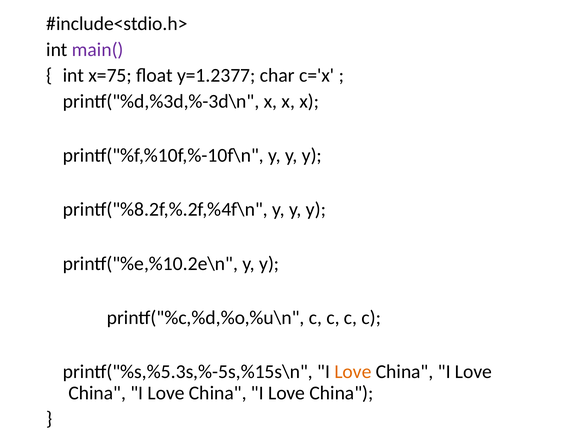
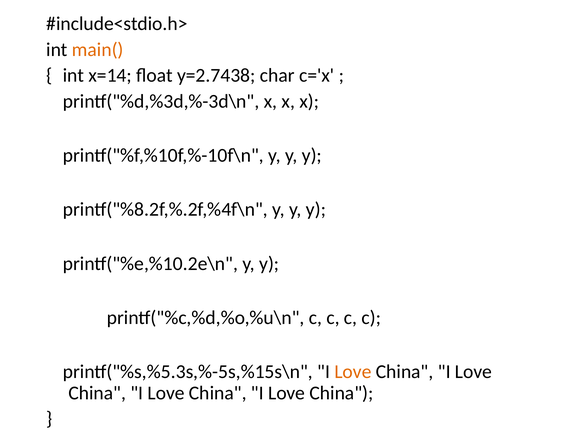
main( colour: purple -> orange (98, 50)
x=75: x=75 -> x=14 (110, 76)
y=1.2377: y=1.2377 -> y=2.7438 (216, 76)
